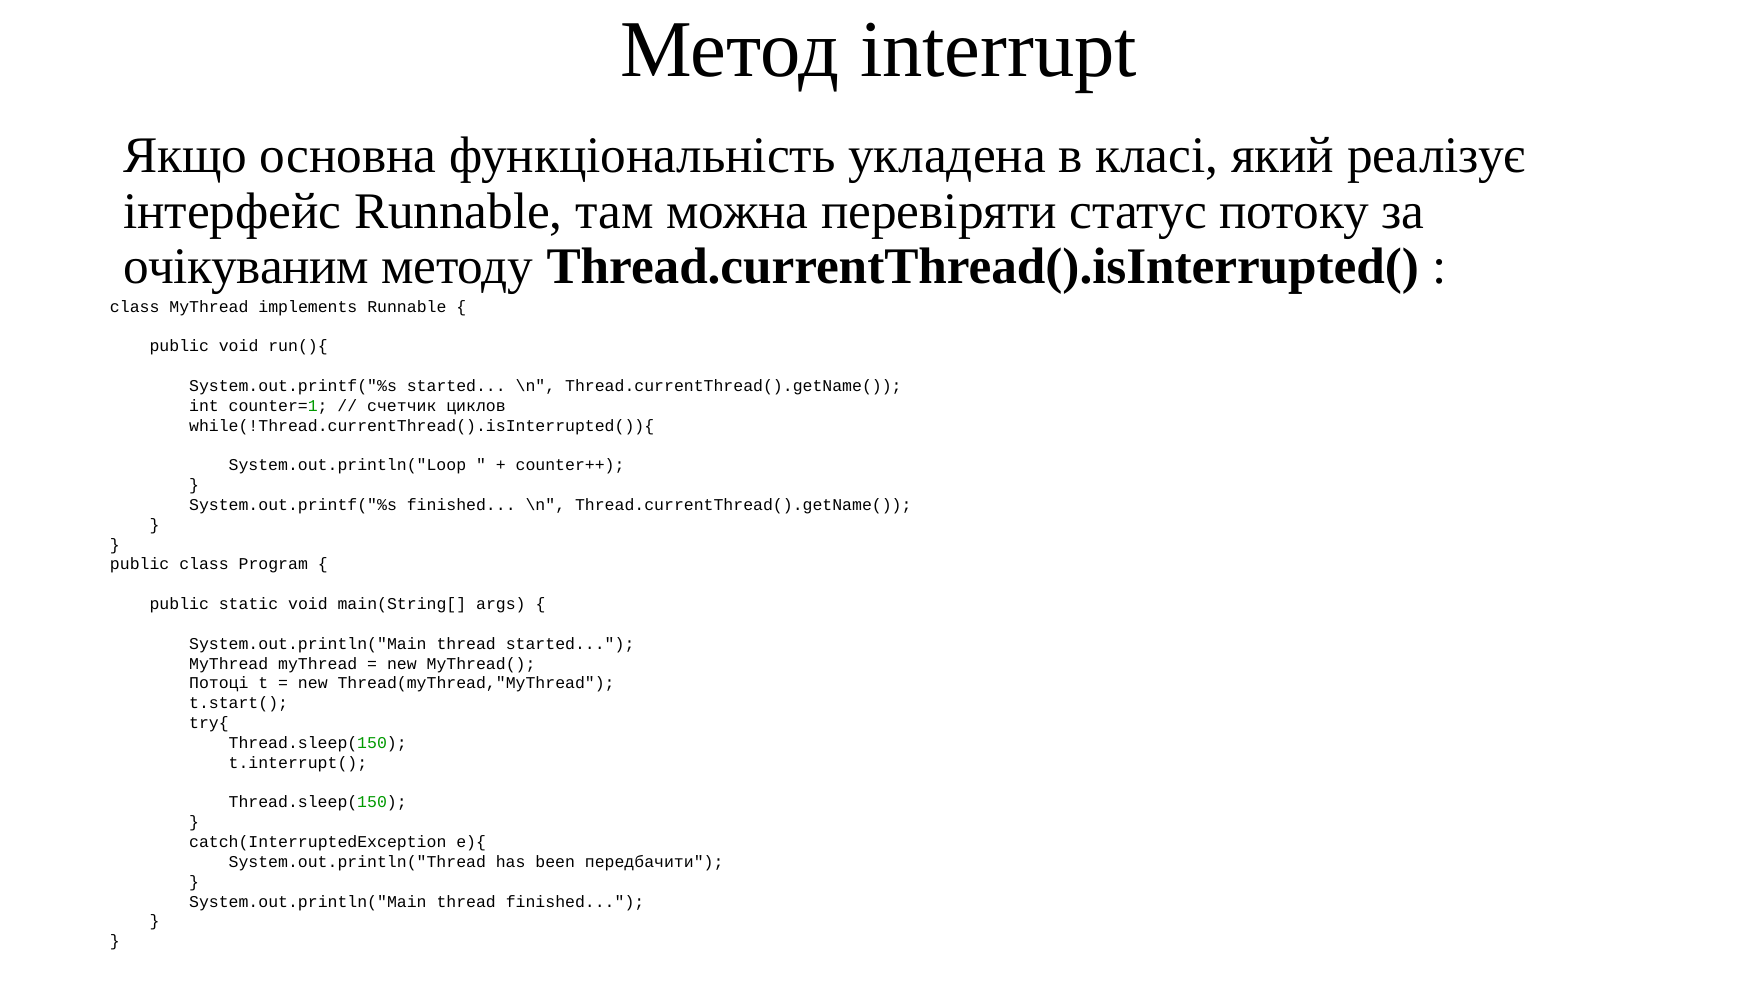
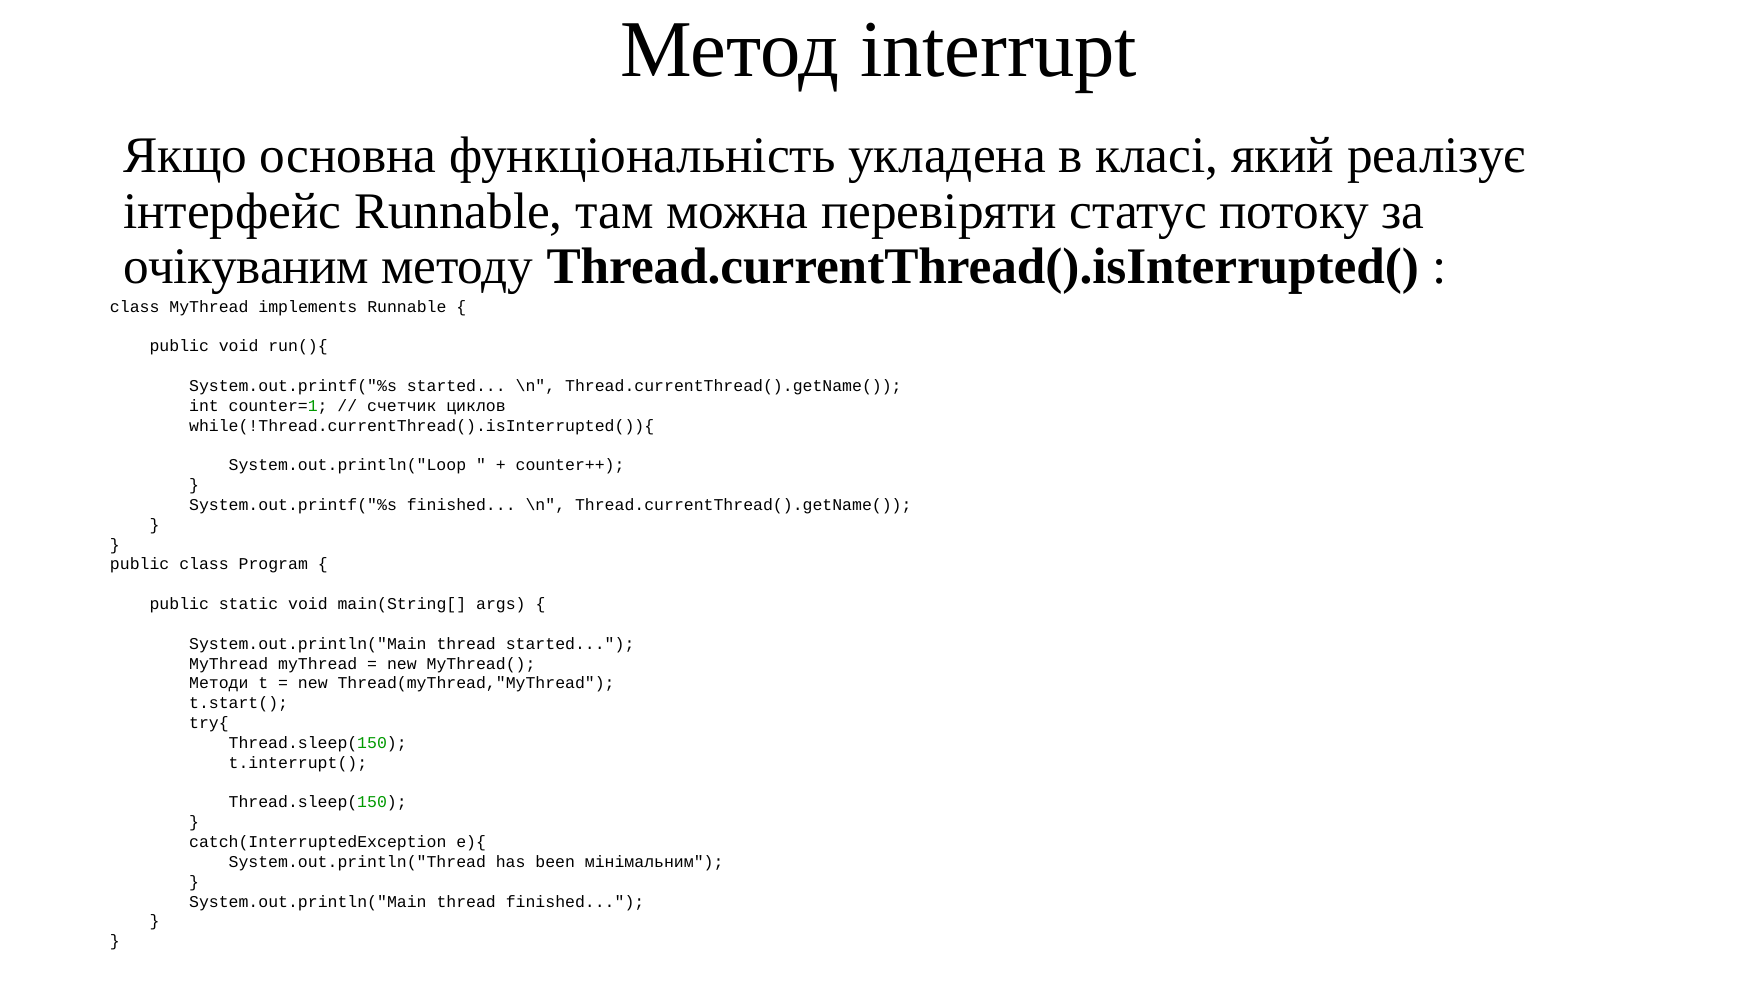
Потоці: Потоці -> Методи (219, 683)
передбачити: передбачити -> мінімальним (654, 862)
